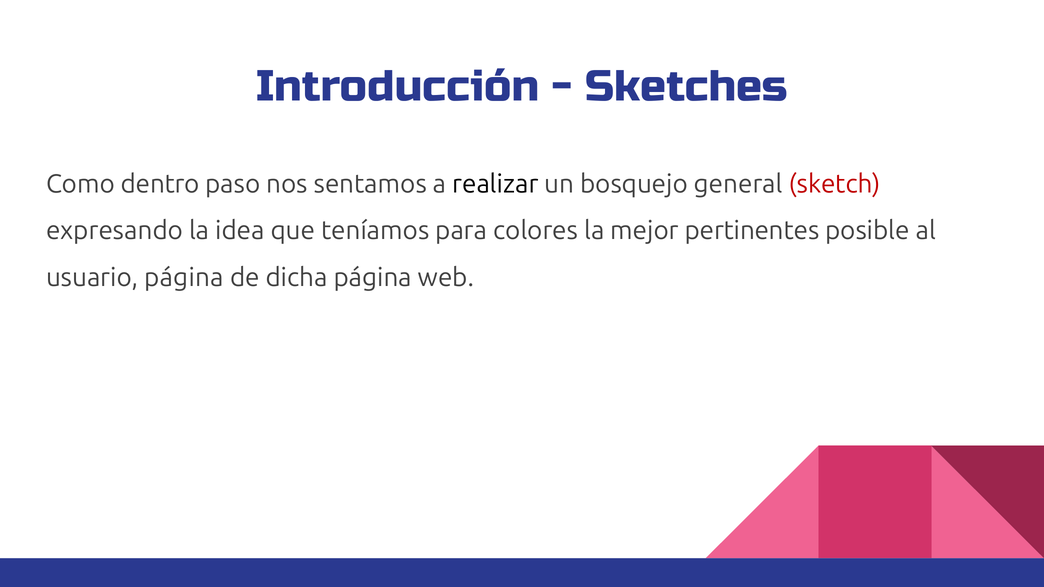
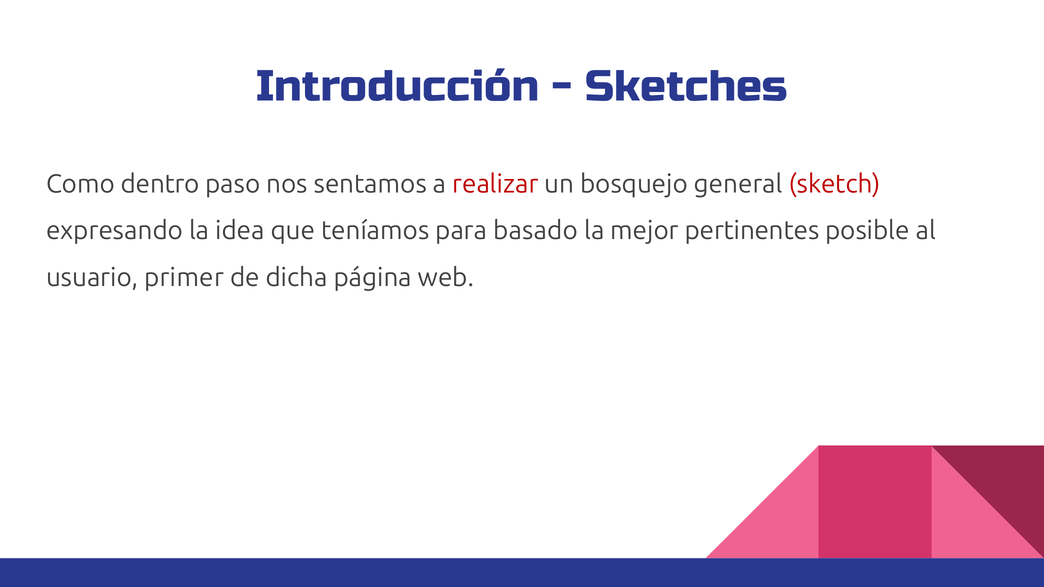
realizar colour: black -> red (495, 184)
colores: colores -> basado (536, 231)
usuario página: página -> primer (184, 278)
